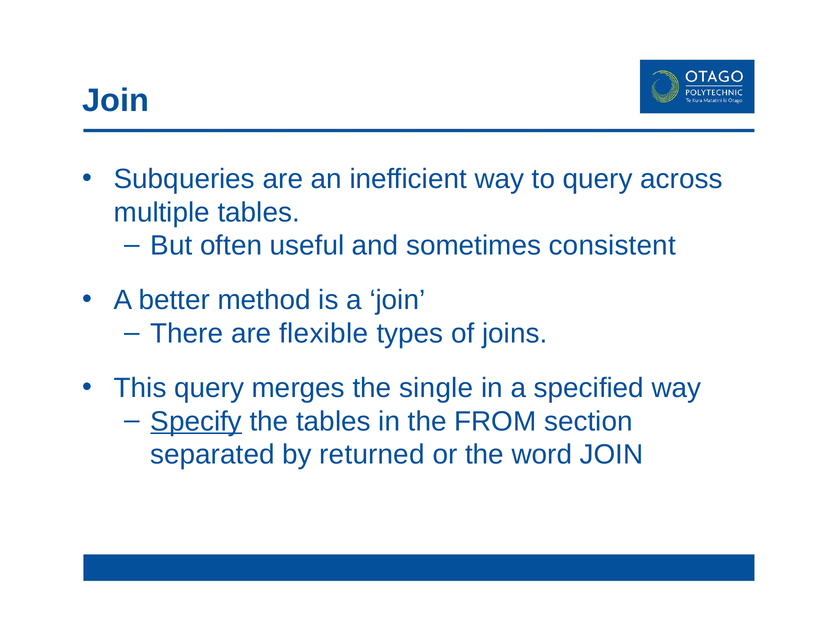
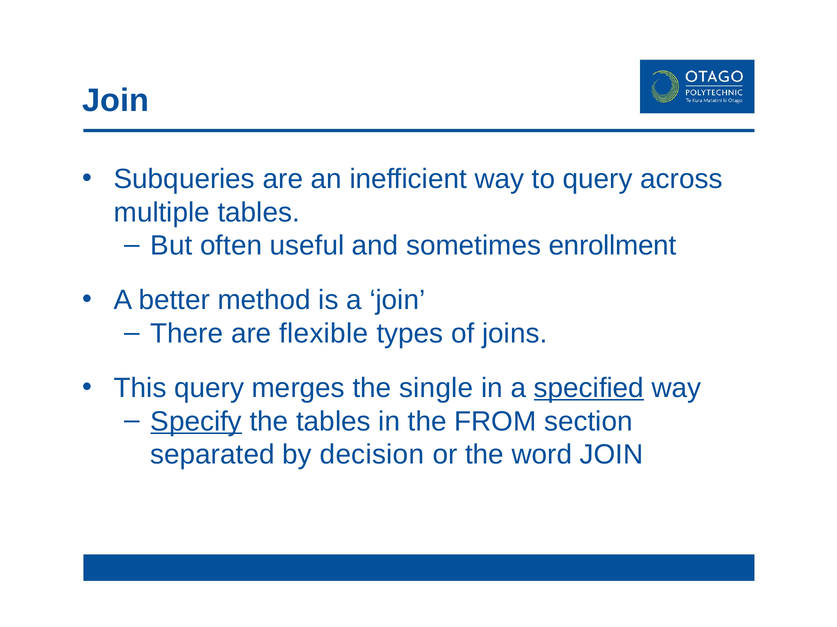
consistent: consistent -> enrollment (613, 246)
specified underline: none -> present (589, 388)
returned: returned -> decision (372, 455)
